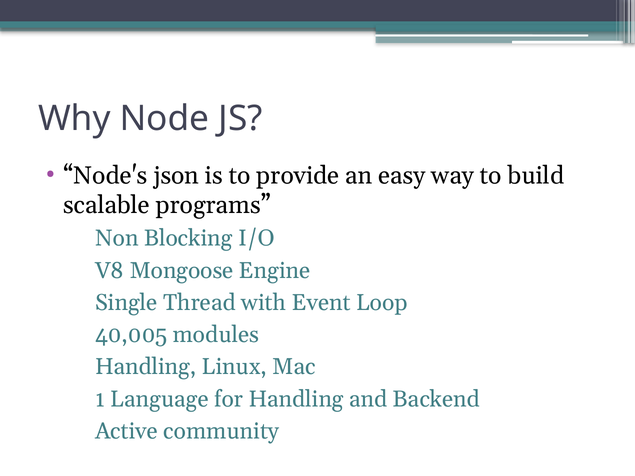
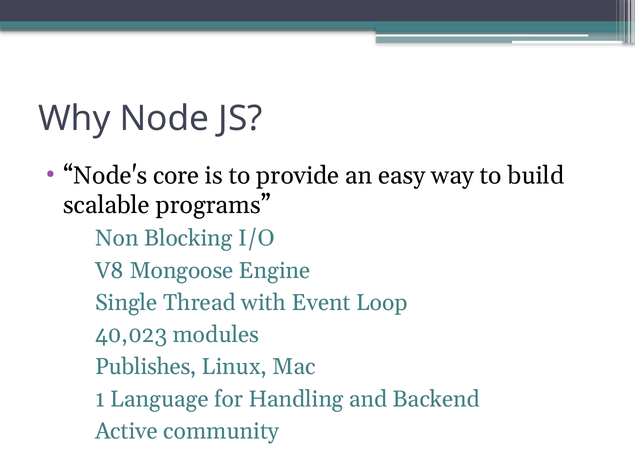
json: json -> core (176, 176)
40,005: 40,005 -> 40,023 (131, 335)
Handling: Handling -> Publishes (146, 367)
